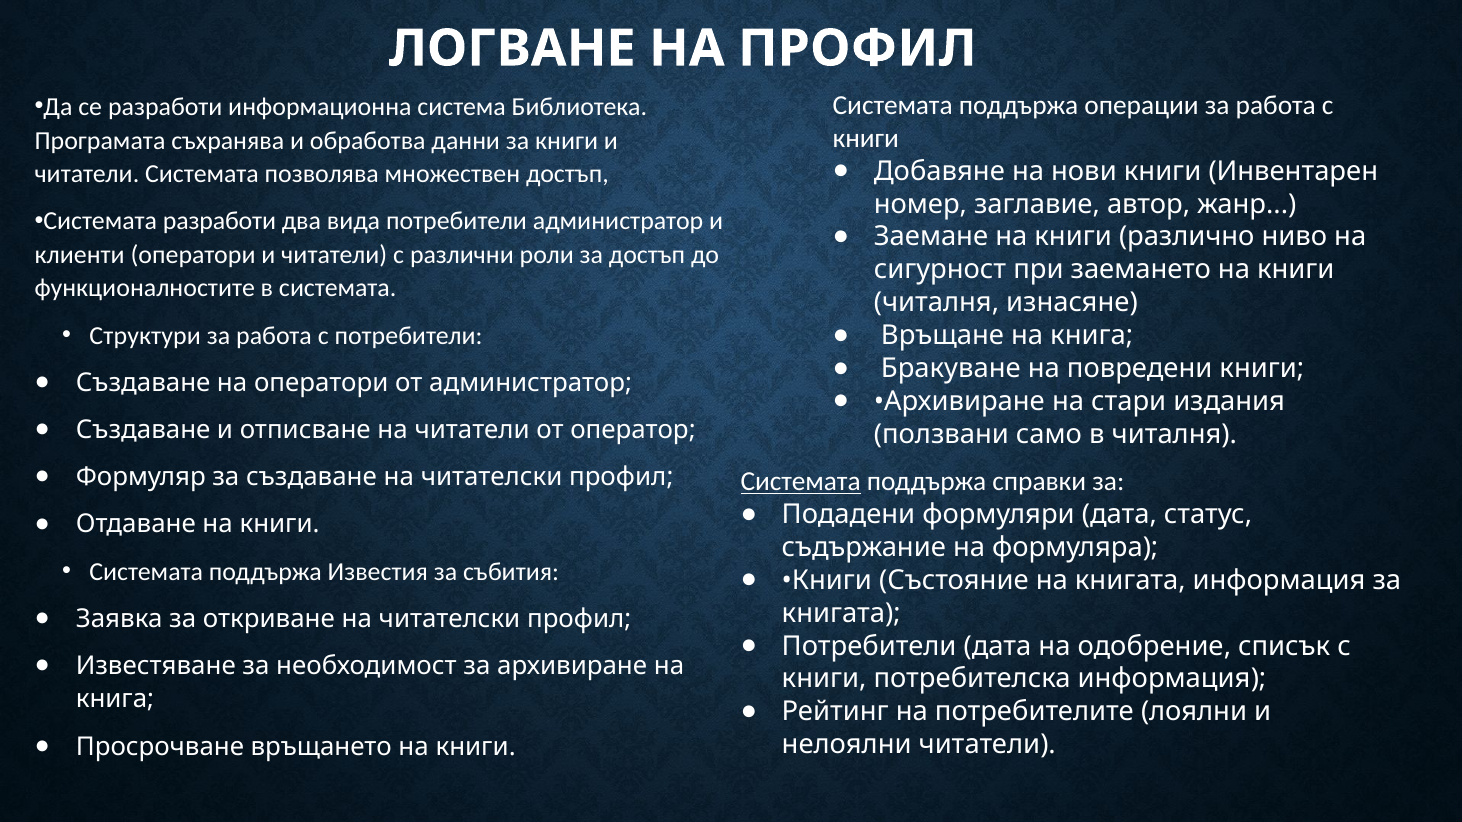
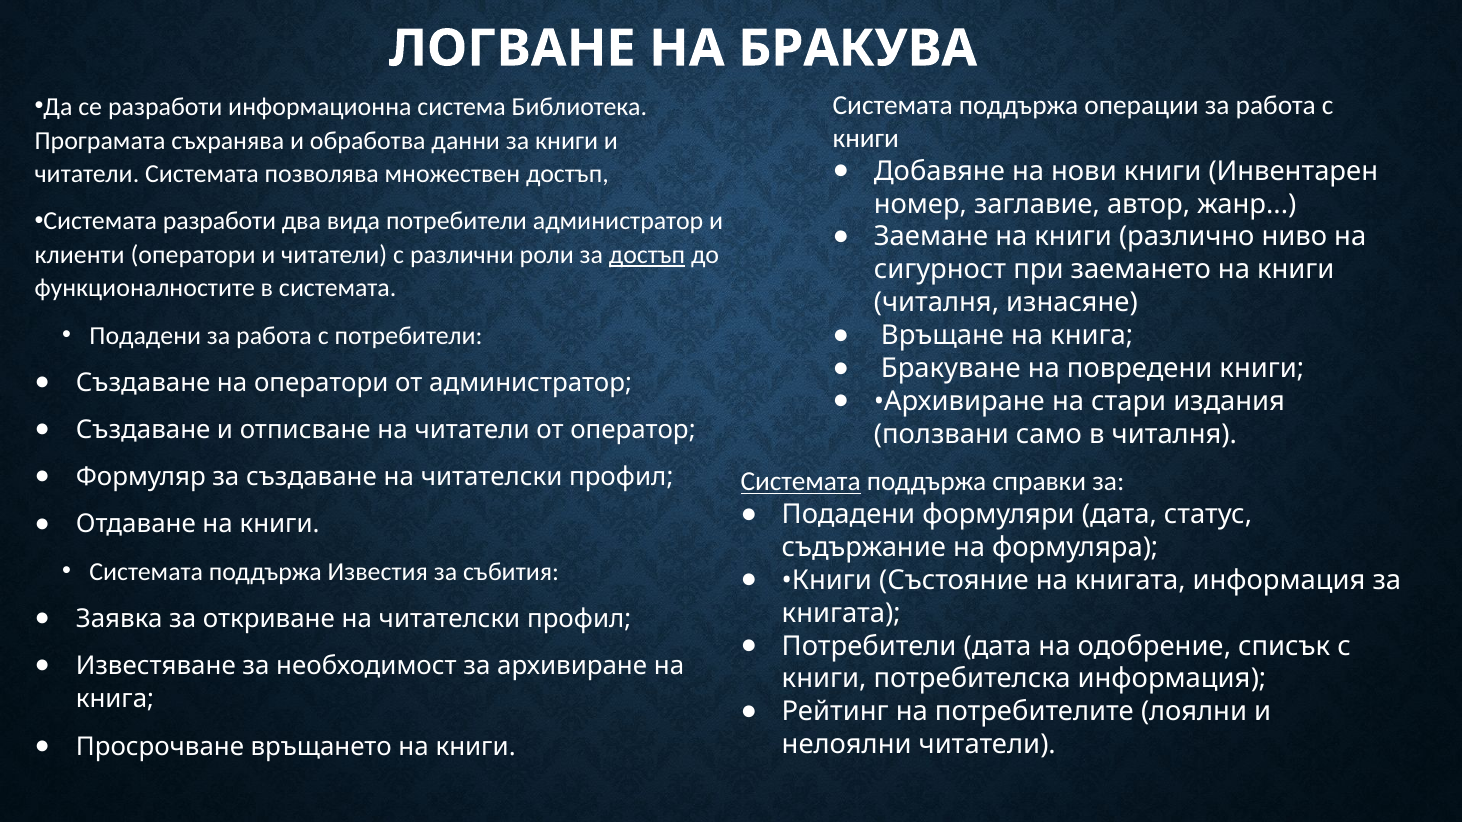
НА ПРОФИЛ: ПРОФИЛ -> БРАКУВА (858, 48)
достъп underline: none -> present (647, 255)
Структури: Структури -> Подадени (145, 336)
